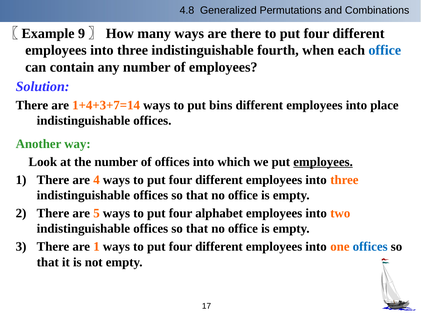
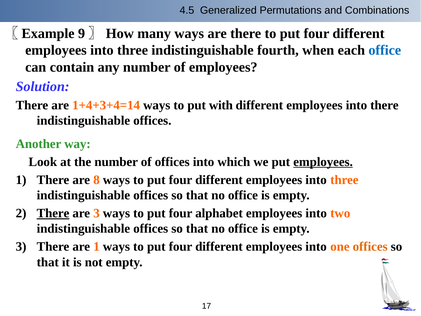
4.8: 4.8 -> 4.5 (187, 10)
1+4+3+7=14: 1+4+3+7=14 -> 1+4+3+4=14 (106, 105)
bins: bins -> with (221, 105)
into place: place -> there (384, 105)
4: 4 -> 8 (97, 180)
There underline: none -> present (53, 213)
are 5: 5 -> 3 (97, 213)
offices colour: blue -> orange (370, 247)
